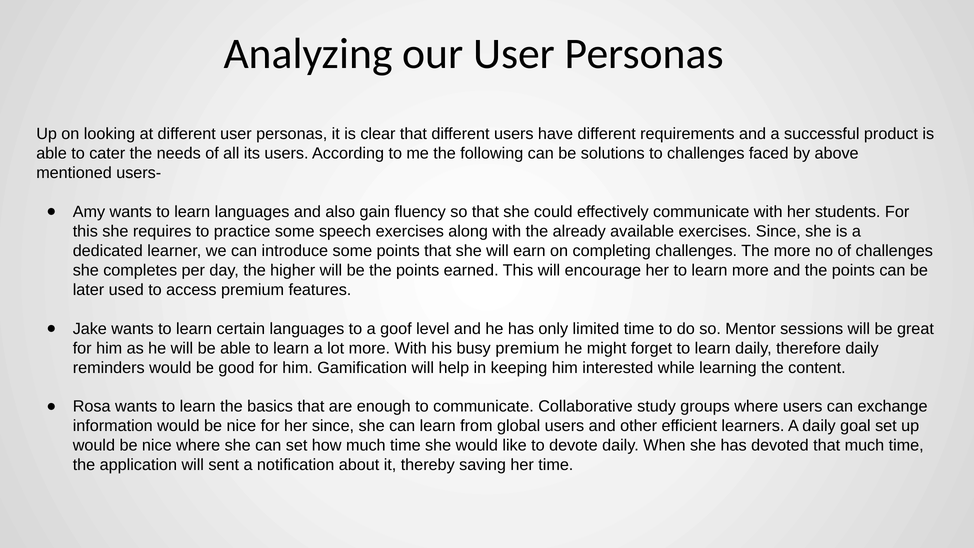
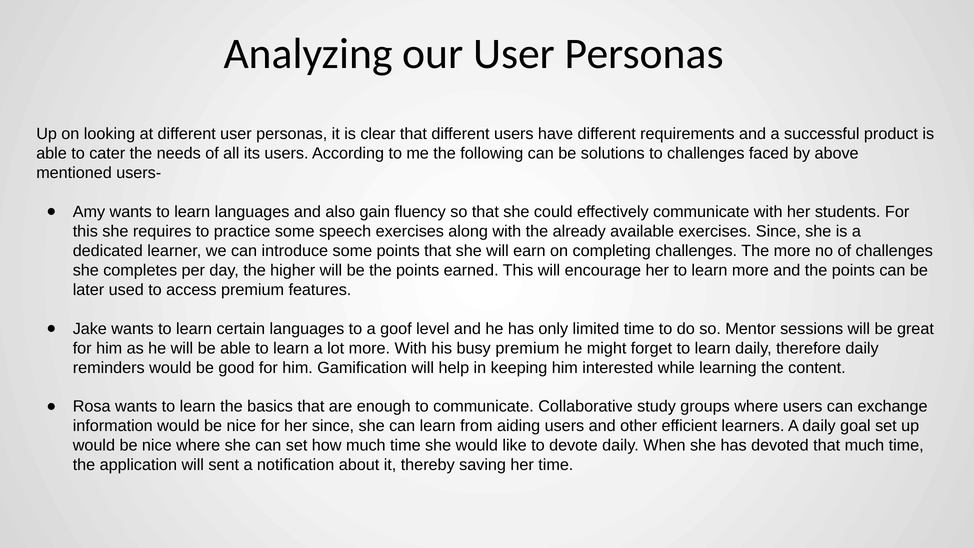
global: global -> aiding (519, 426)
